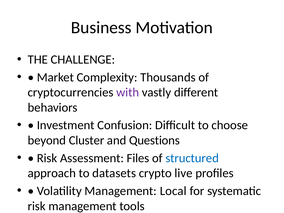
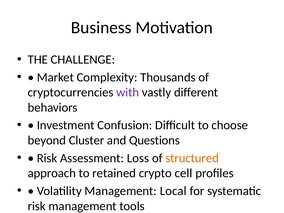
Files: Files -> Loss (138, 158)
structured colour: blue -> orange (192, 158)
datasets: datasets -> retained (114, 173)
live: live -> cell (183, 173)
